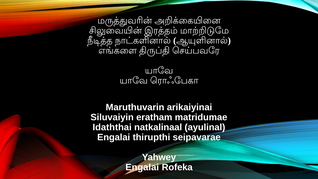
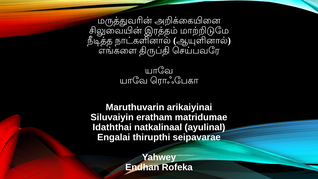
Engalai: Engalai -> Endhan (142, 167)
